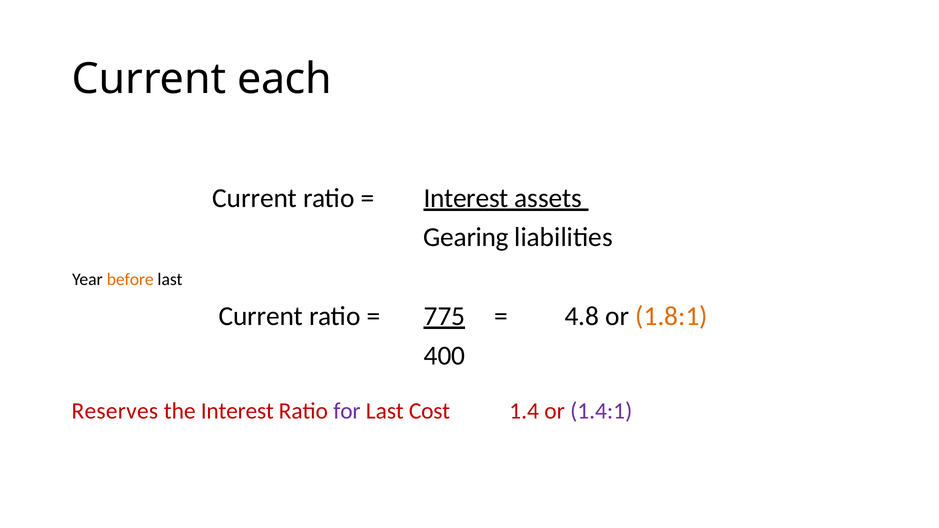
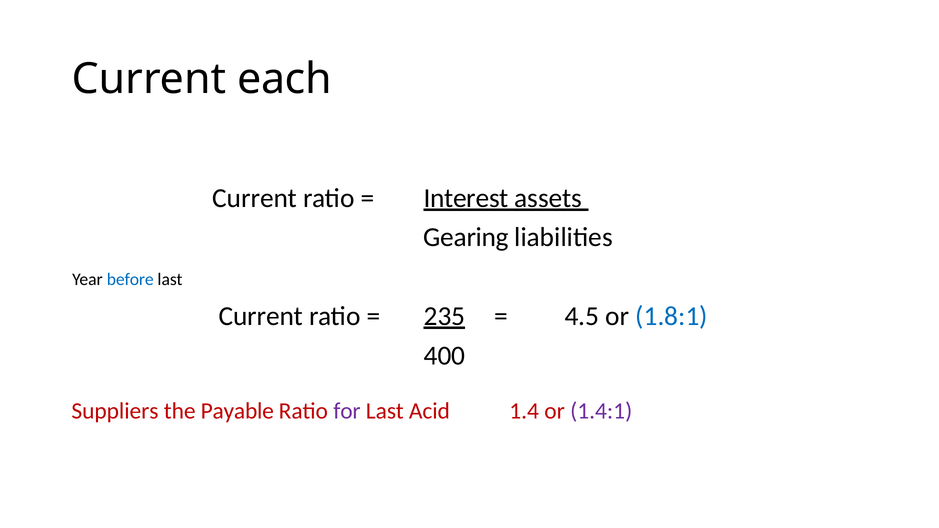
before colour: orange -> blue (130, 279)
775: 775 -> 235 (444, 316)
4.8: 4.8 -> 4.5 (582, 316)
1.8:1 colour: orange -> blue (672, 316)
Reserves: Reserves -> Suppliers (115, 411)
the Interest: Interest -> Payable (237, 411)
Cost: Cost -> Acid (429, 411)
